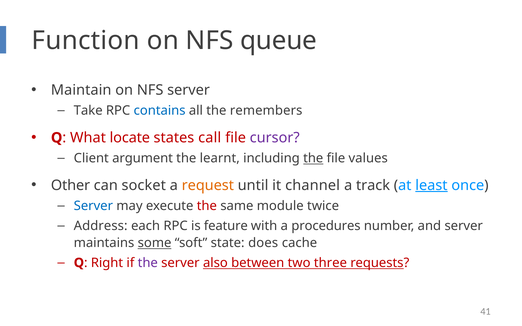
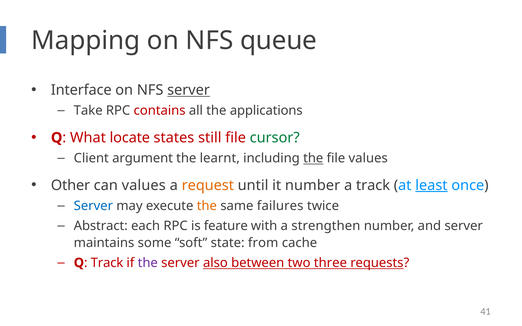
Function: Function -> Mapping (86, 41)
Maintain: Maintain -> Interface (81, 90)
server underline: none -> present (189, 90)
contains colour: blue -> red (160, 111)
remembers: remembers -> applications (266, 111)
call: call -> still (210, 138)
cursor colour: purple -> green (275, 138)
can socket: socket -> values (144, 185)
it channel: channel -> number (313, 185)
the colour: red -> orange (207, 206)
module: module -> failures (280, 206)
Address: Address -> Abstract (101, 226)
procedures: procedures -> strengthen (326, 226)
some underline: present -> none (155, 243)
does: does -> from (263, 243)
Right: Right -> Track (107, 263)
